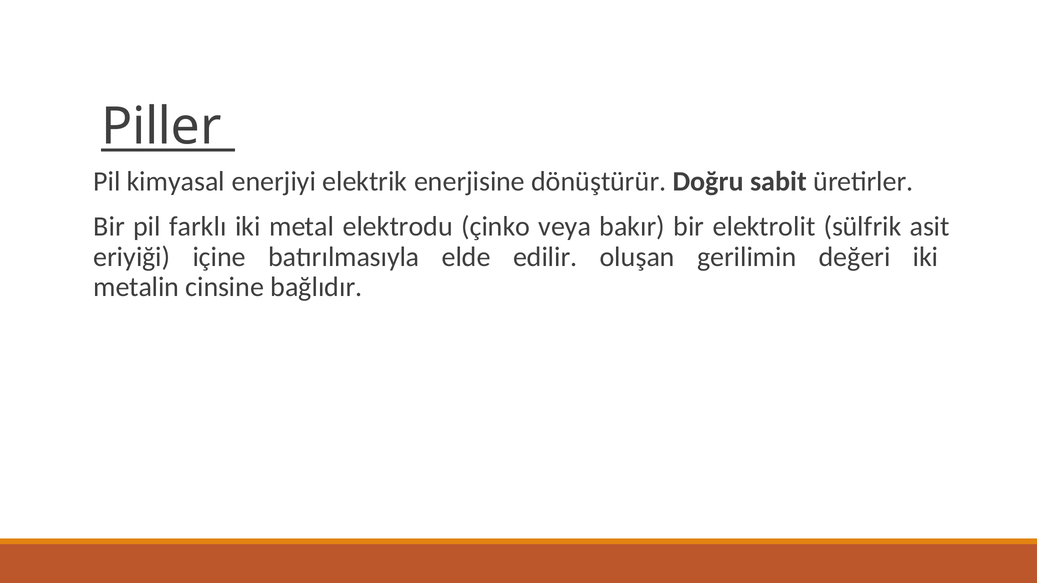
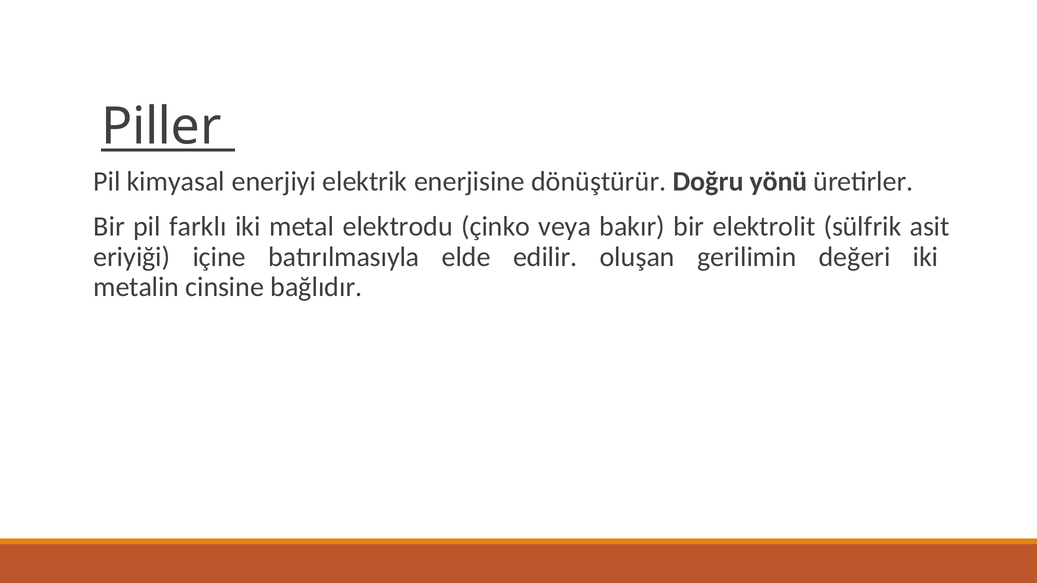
sabit: sabit -> yönü (779, 182)
